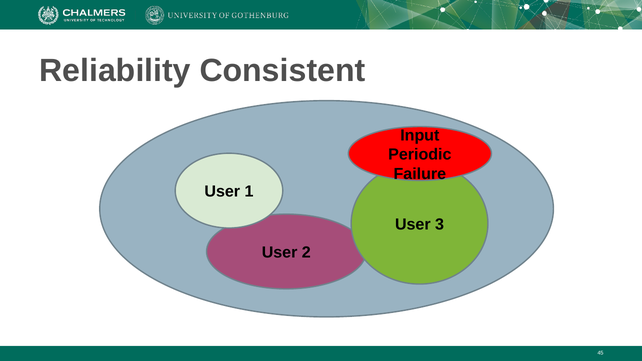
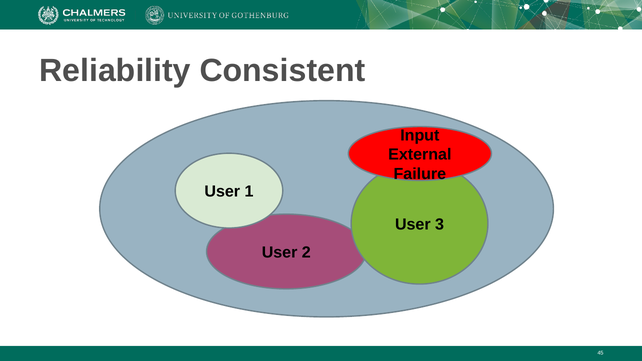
Periodic: Periodic -> External (420, 155)
